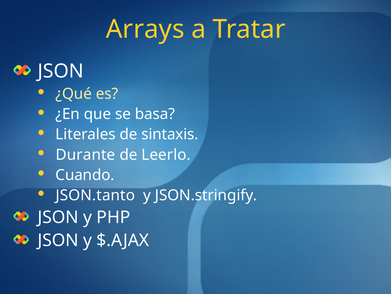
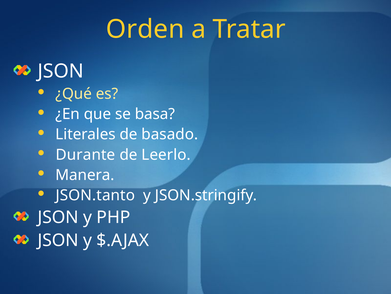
Arrays: Arrays -> Orden (145, 29)
sintaxis: sintaxis -> basado (170, 134)
Cuando: Cuando -> Manera (85, 175)
